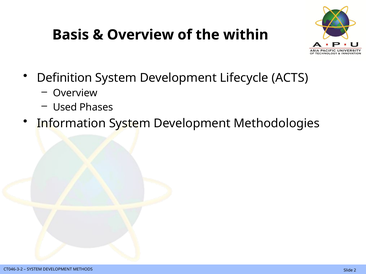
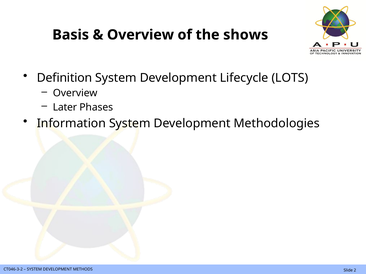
within: within -> shows (246, 35)
ACTS: ACTS -> LOTS (290, 78)
Used: Used -> Later (65, 107)
